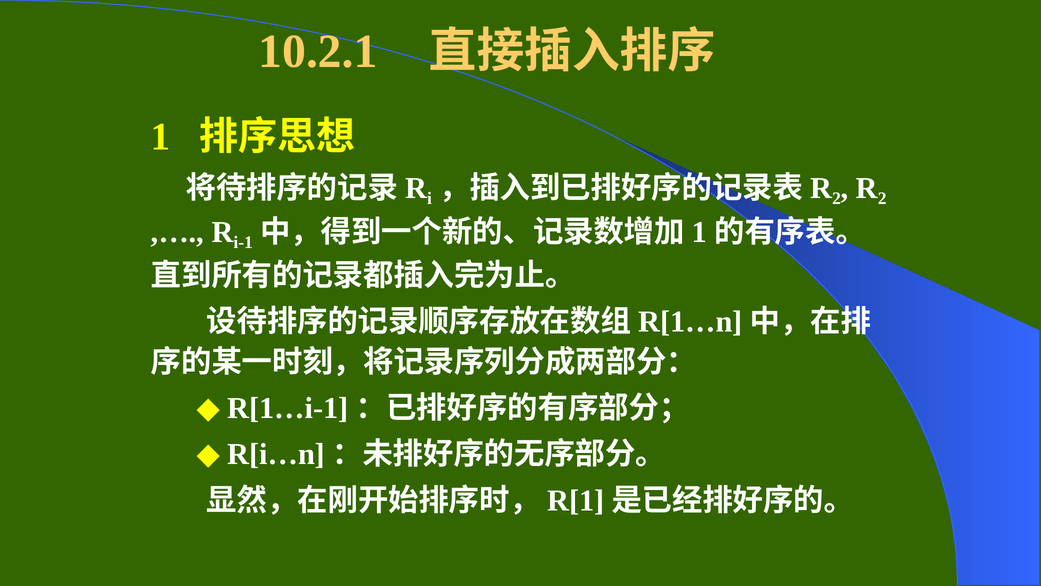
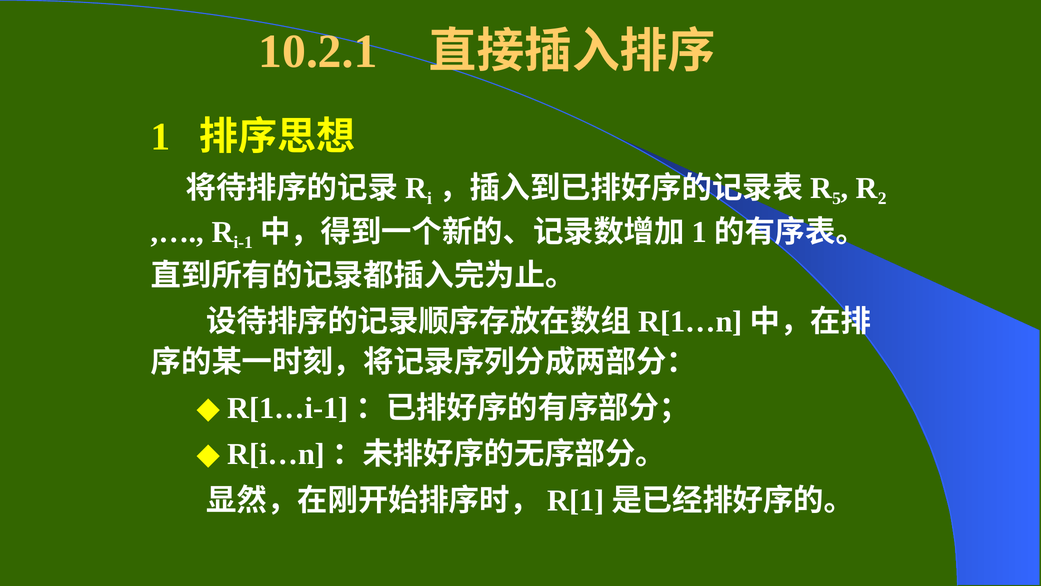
2: 2 -> 5 (837, 198)
